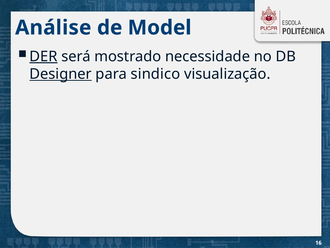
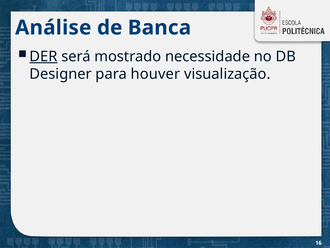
Model: Model -> Banca (159, 28)
Designer underline: present -> none (61, 74)
sindico: sindico -> houver (155, 74)
